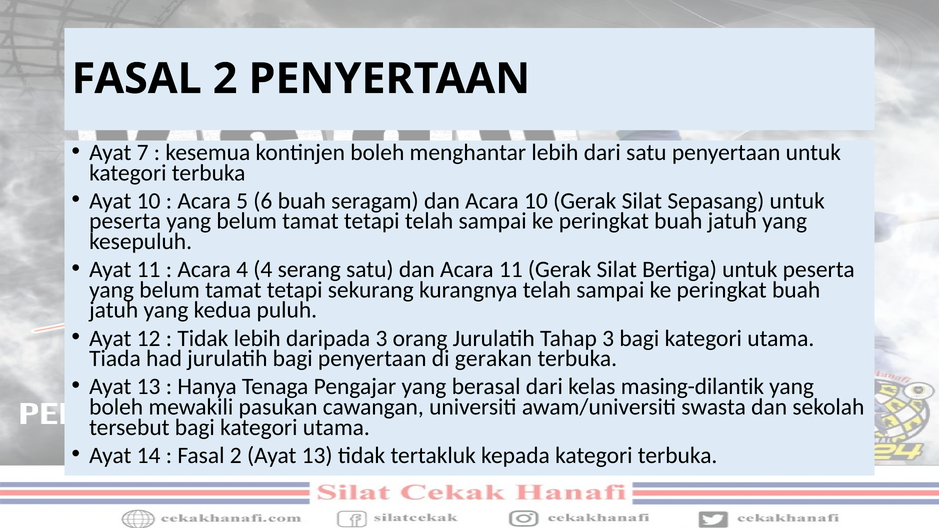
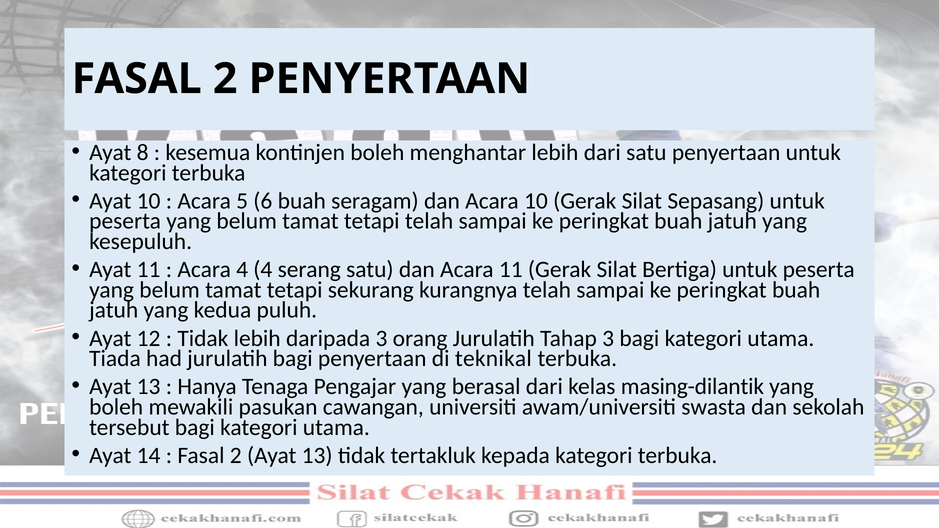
7: 7 -> 8 (143, 153)
gerakan: gerakan -> teknikal (493, 359)
